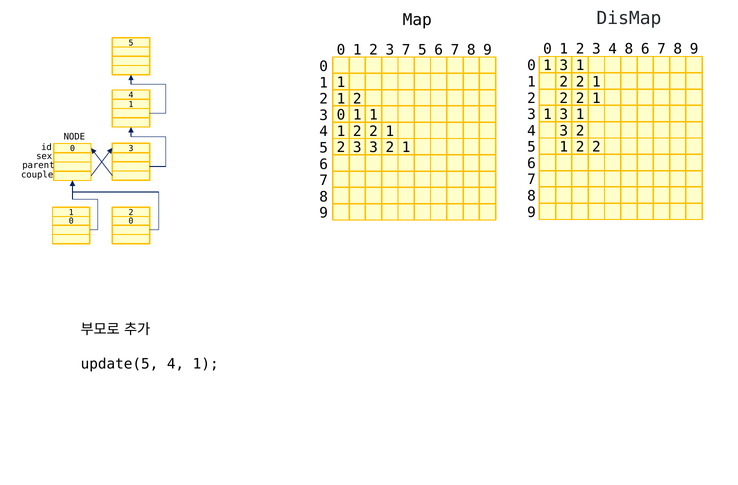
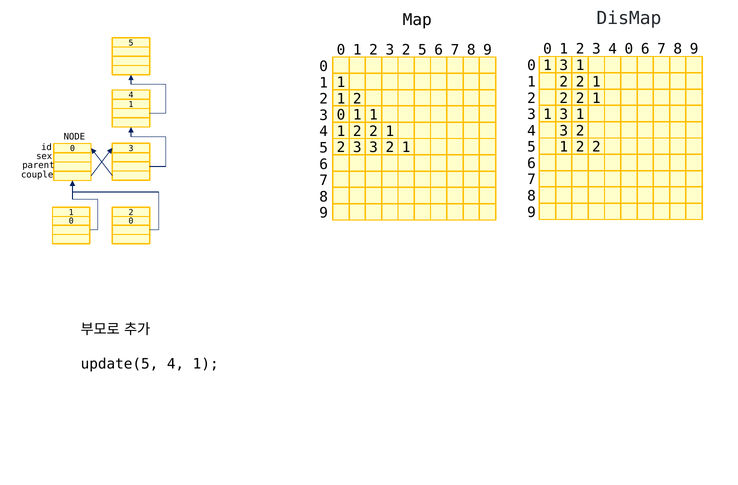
4 8: 8 -> 0 (629, 49)
2 3 7: 7 -> 2 (406, 50)
